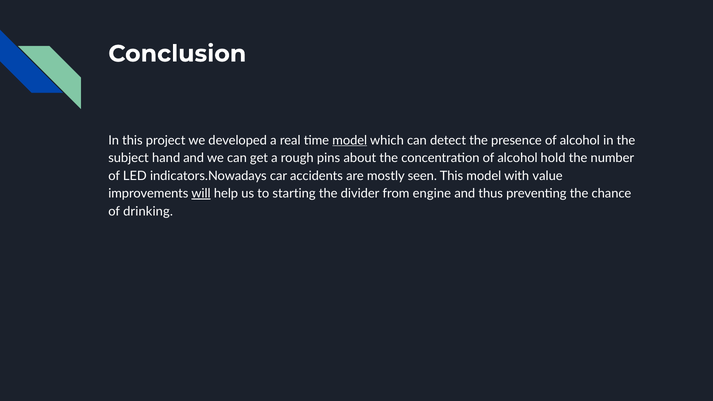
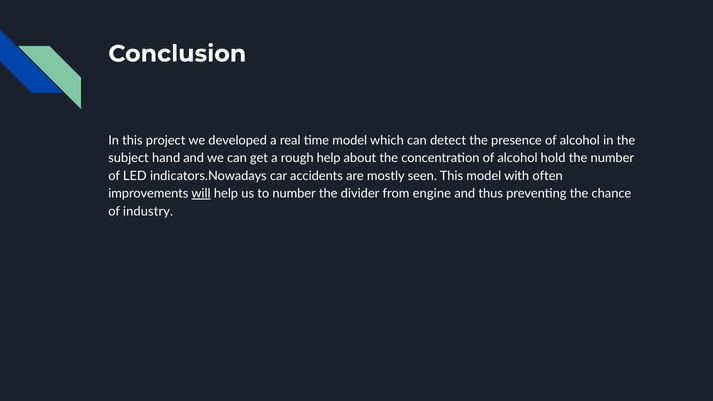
model underline: present -> none (350, 140)
rough pins: pins -> help (329, 158)
value: value -> often (548, 176)
to starting: starting -> number (294, 194)
drinking: drinking -> industry (148, 211)
